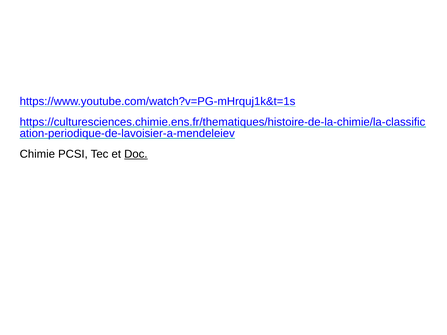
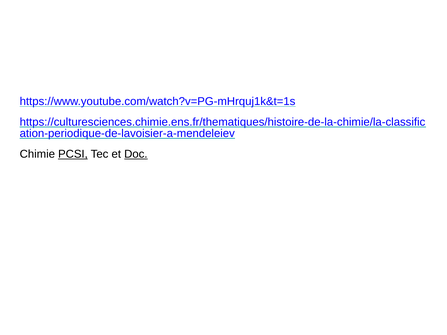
PCSI underline: none -> present (73, 154)
